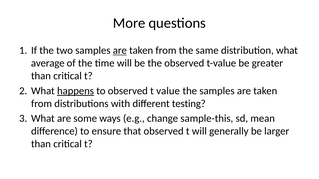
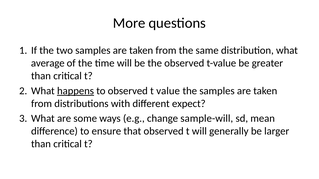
are underline: present -> none (120, 51)
testing: testing -> expect (189, 104)
sample-this: sample-this -> sample-will (207, 119)
